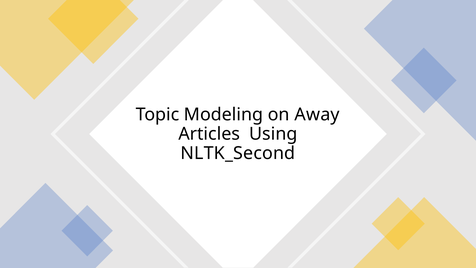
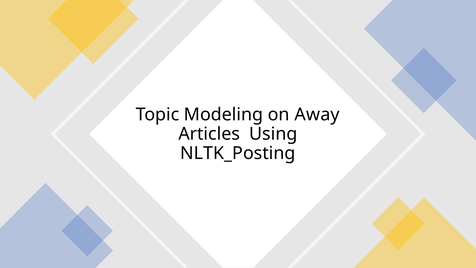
NLTK_Second: NLTK_Second -> NLTK_Posting (238, 153)
